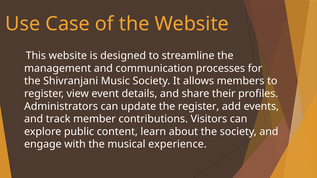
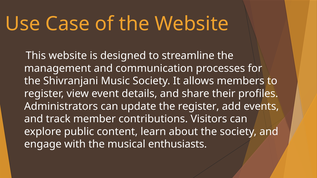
experience: experience -> enthusiasts (178, 145)
